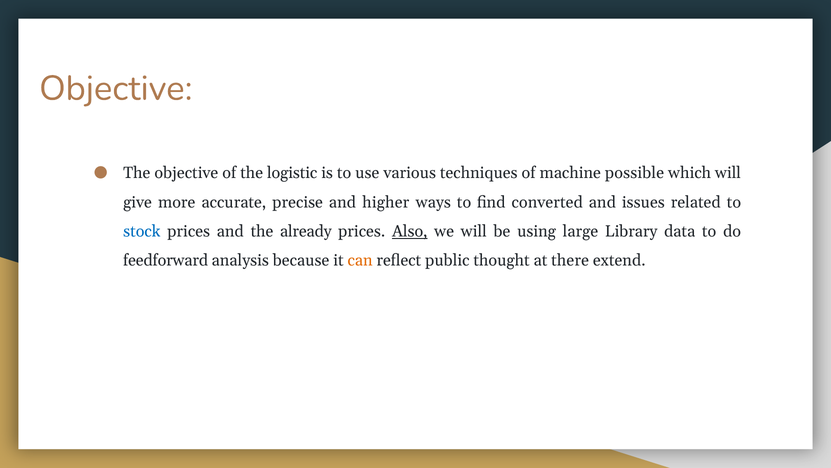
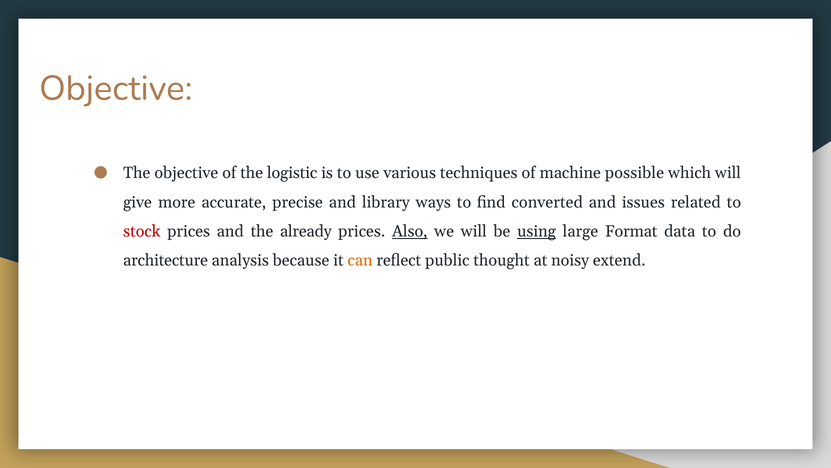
higher: higher -> library (386, 202)
stock colour: blue -> red (142, 231)
using underline: none -> present (537, 231)
Library: Library -> Format (631, 231)
feedforward: feedforward -> architecture (166, 260)
there: there -> noisy (570, 260)
